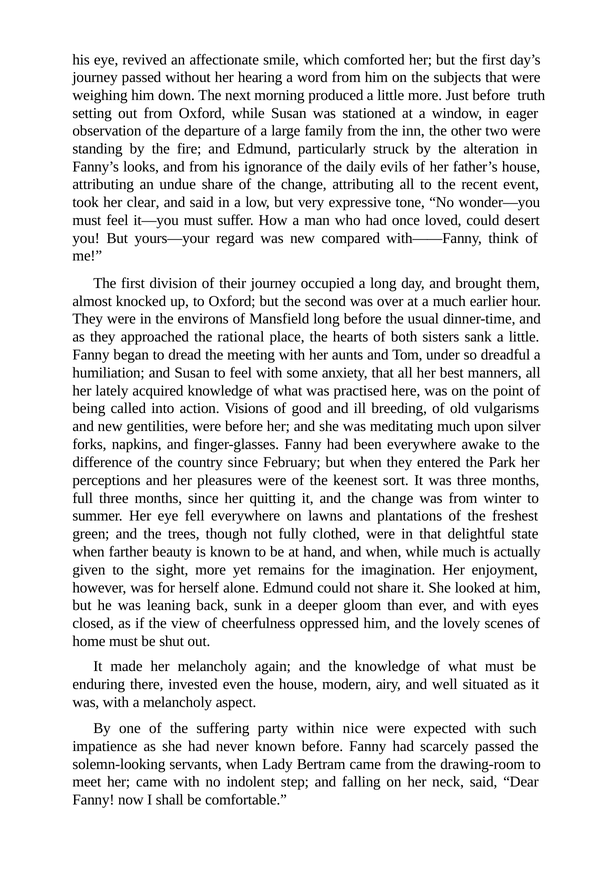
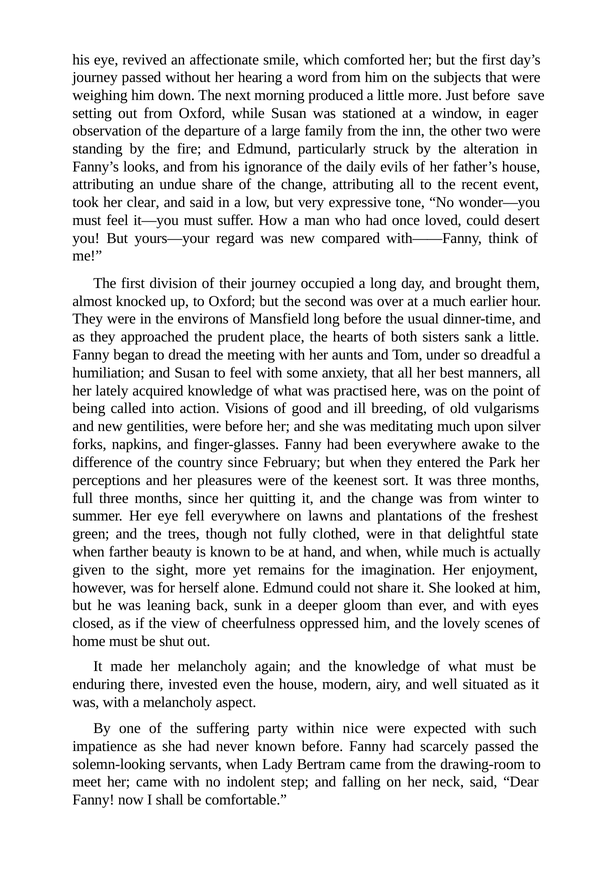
truth: truth -> save (531, 95)
rational: rational -> prudent (241, 337)
